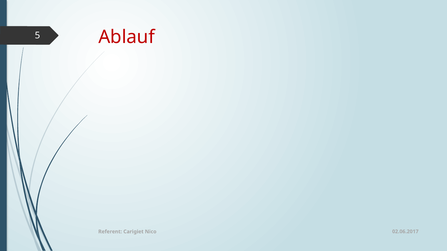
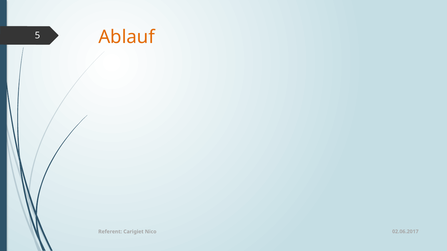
Ablauf colour: red -> orange (127, 37)
